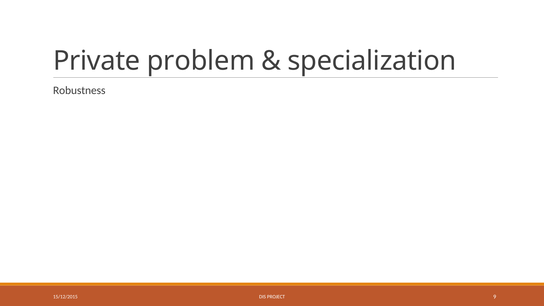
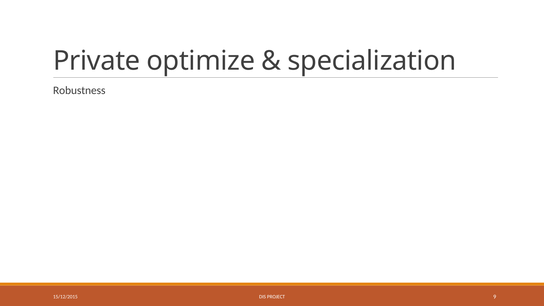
problem: problem -> optimize (201, 61)
